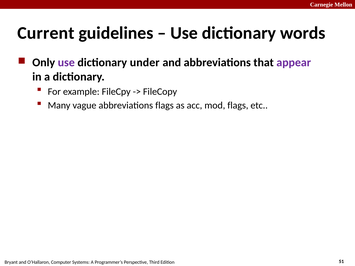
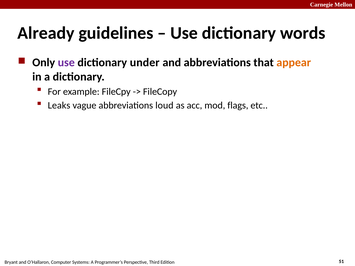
Current: Current -> Already (46, 33)
appear colour: purple -> orange (294, 63)
Many: Many -> Leaks (59, 105)
abbreviations flags: flags -> loud (164, 105)
